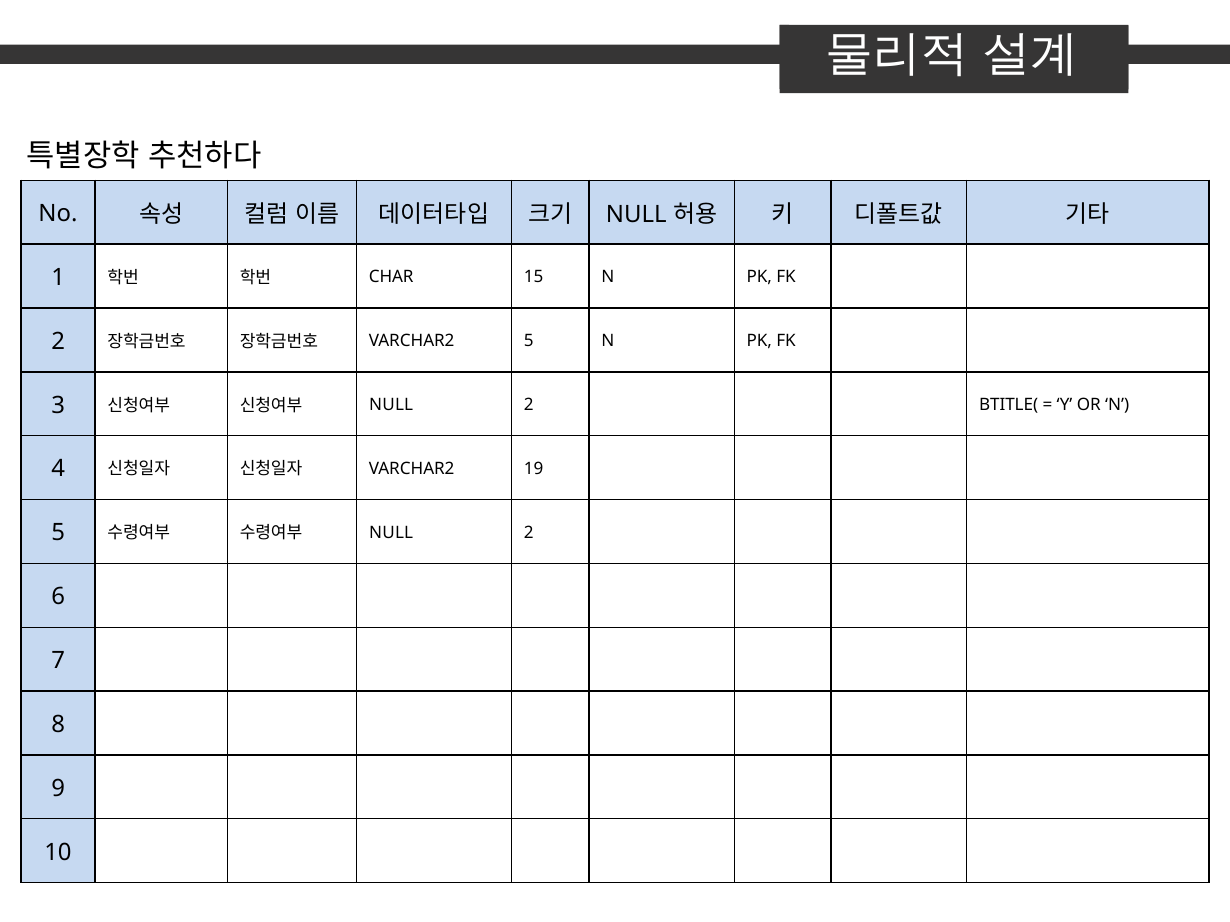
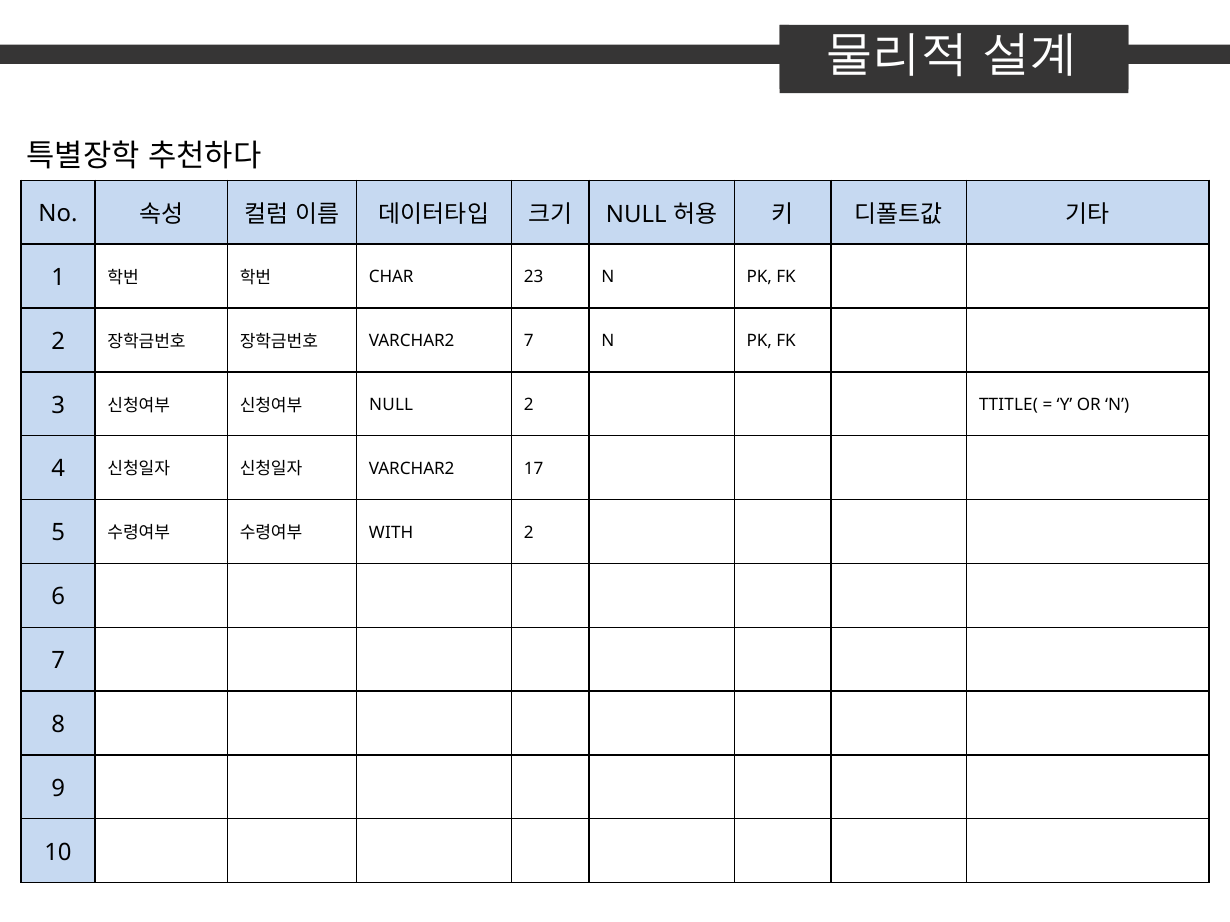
15: 15 -> 23 (534, 277)
VARCHAR2 5: 5 -> 7 (529, 341)
BTITLE(: BTITLE( -> TTITLE( (1009, 405)
19: 19 -> 17 (534, 469)
NULL: NULL -> WITH (391, 533)
